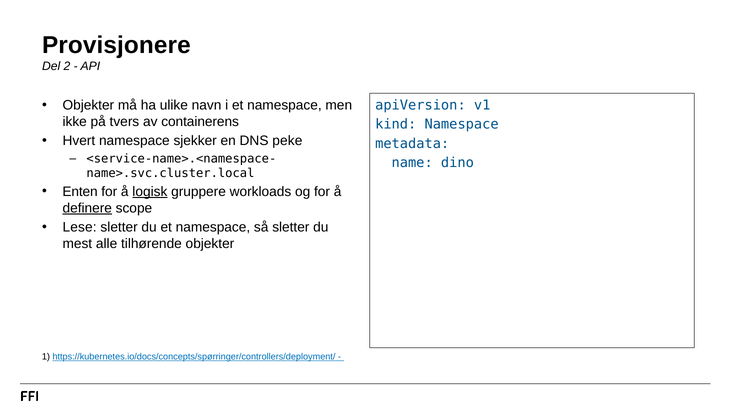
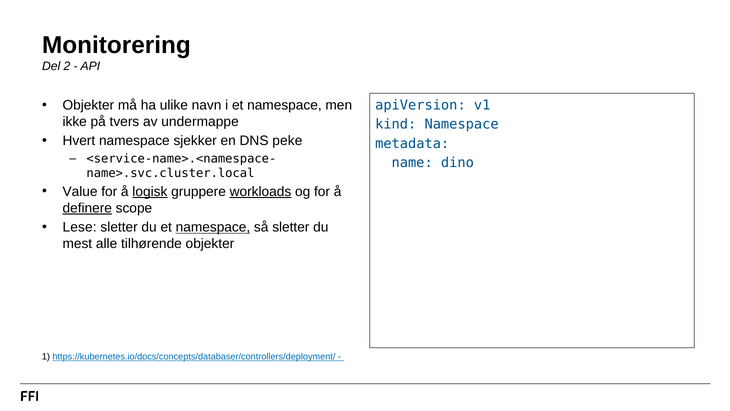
Provisjonere: Provisjonere -> Monitorering (116, 45)
containerens: containerens -> undermappe (200, 122)
Enten: Enten -> Value (80, 191)
workloads underline: none -> present (260, 191)
namespace underline: none -> present (213, 227)
https://kubernetes.io/docs/concepts/spørringer/controllers/deployment/: https://kubernetes.io/docs/concepts/spørringer/controllers/deployment/ -> https://kubernetes.io/docs/concepts/databaser/controllers/deployment/ (194, 356)
